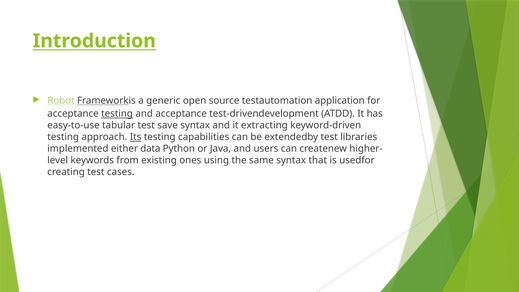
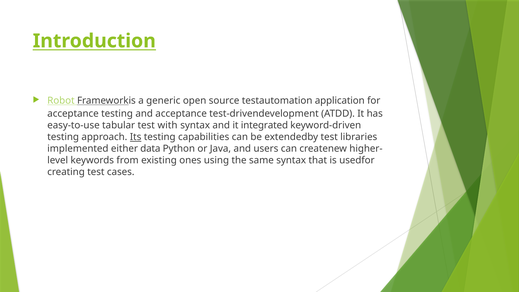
testing underline: present -> none (117, 114)
save: save -> with (167, 125)
extracting: extracting -> integrated (264, 125)
